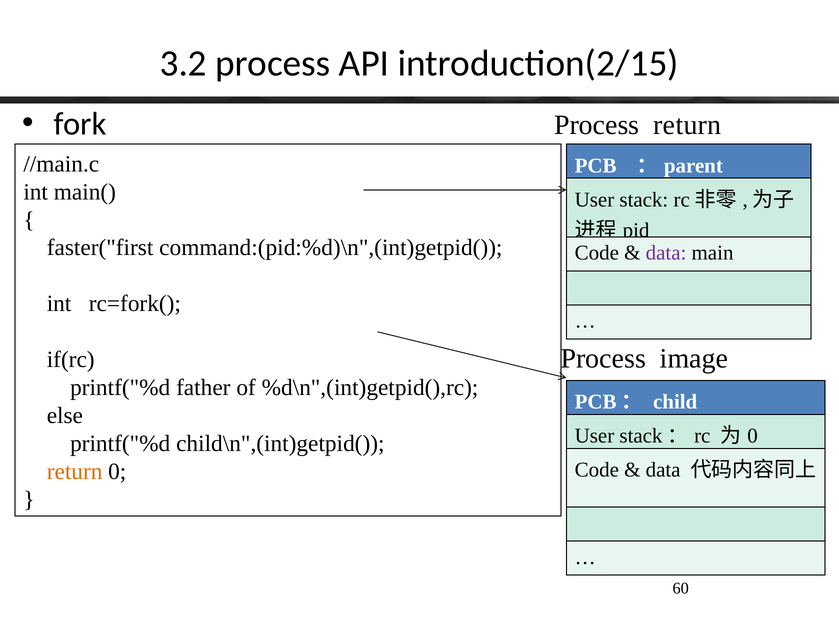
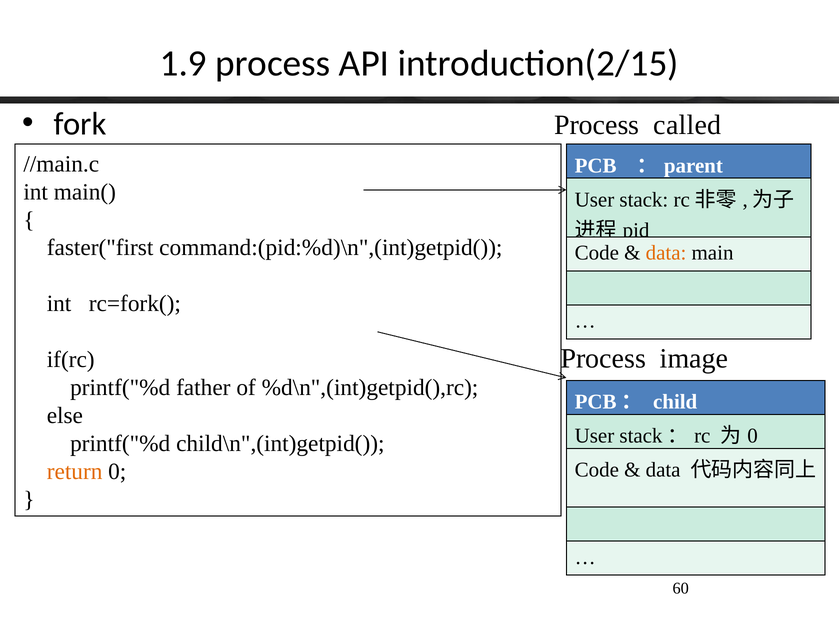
3.2: 3.2 -> 1.9 (183, 63)
Process return: return -> called (687, 125)
data colour: purple -> orange (666, 253)
